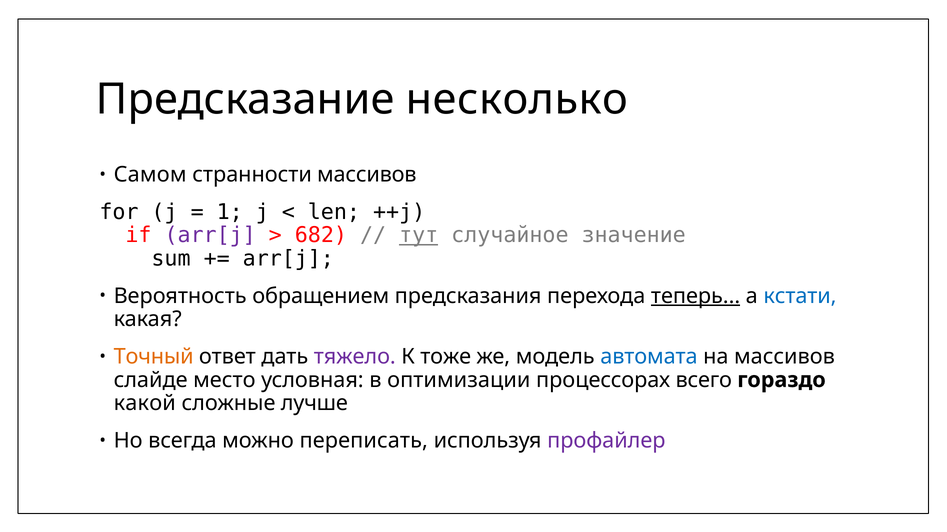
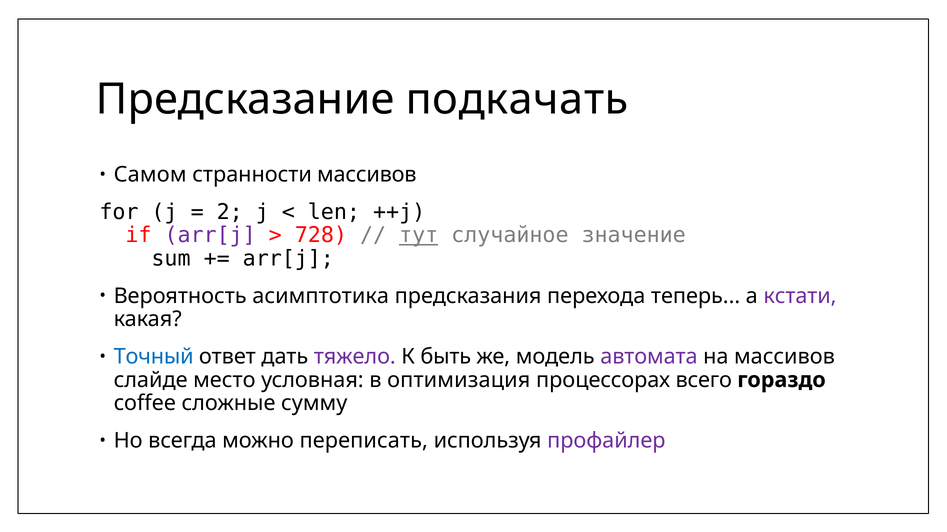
несколько: несколько -> подкачать (517, 100)
1: 1 -> 2 (230, 212)
682: 682 -> 728 (321, 236)
обращением: обращением -> асимптотика (321, 296)
теперь underline: present -> none (696, 296)
кстати colour: blue -> purple (800, 296)
Точный colour: orange -> blue (154, 357)
тоже: тоже -> быть (446, 357)
автомата colour: blue -> purple (649, 357)
оптимизации: оптимизации -> оптимизация (459, 380)
какой: какой -> coffee (145, 404)
лучше: лучше -> сумму (314, 404)
